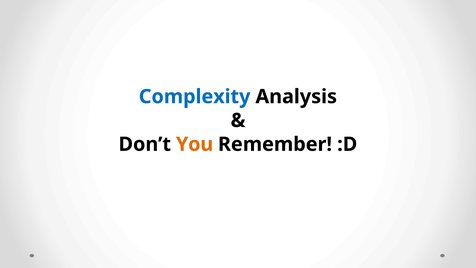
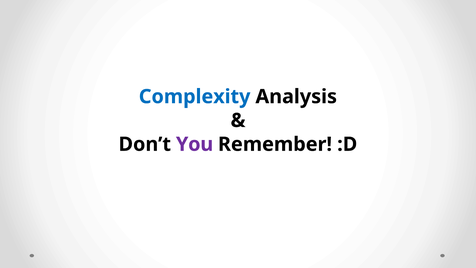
You colour: orange -> purple (195, 144)
